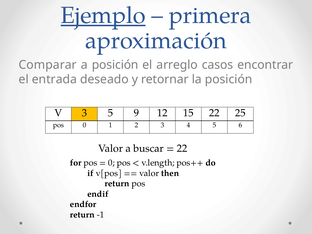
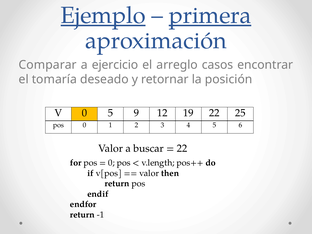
primera underline: none -> present (210, 15)
a posición: posición -> ejercicio (115, 65)
entrada: entrada -> tomaría (54, 79)
V 3: 3 -> 0 (84, 113)
15: 15 -> 19 (188, 113)
